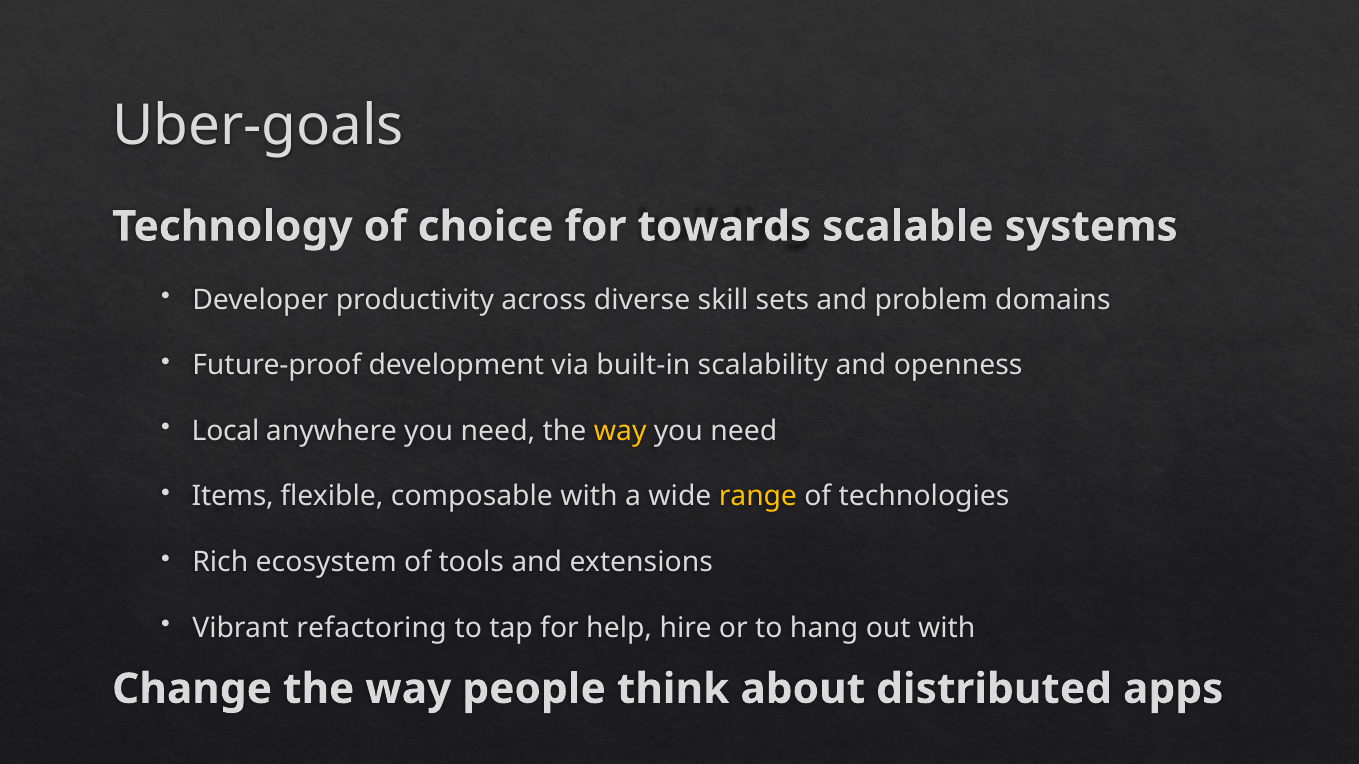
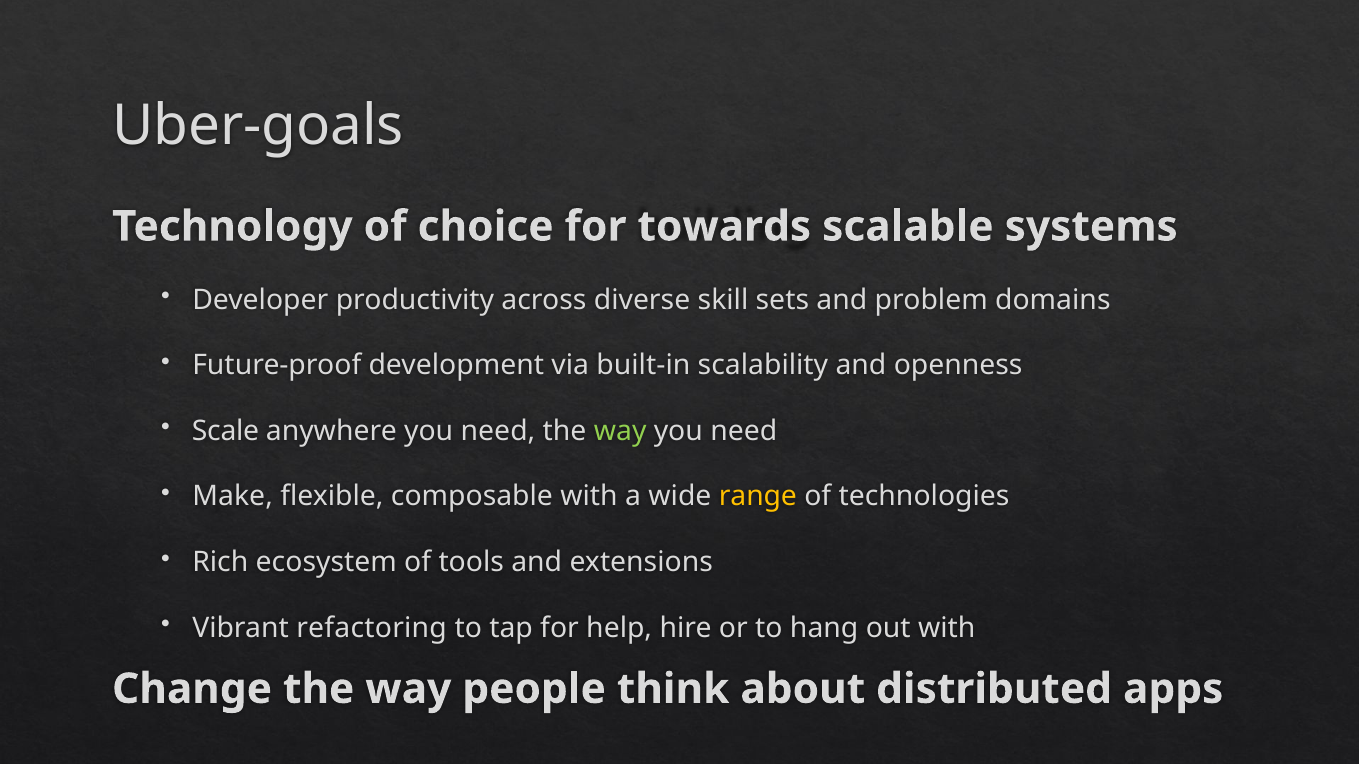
Local: Local -> Scale (226, 431)
way colour: yellow -> light green (620, 431)
Items: Items -> Make (233, 497)
